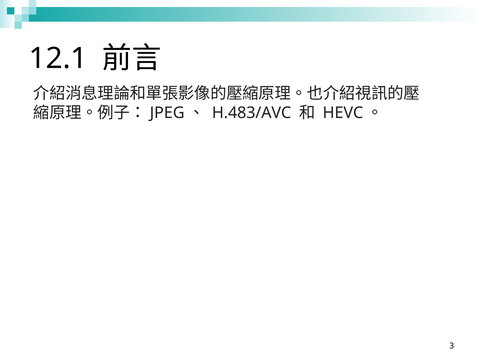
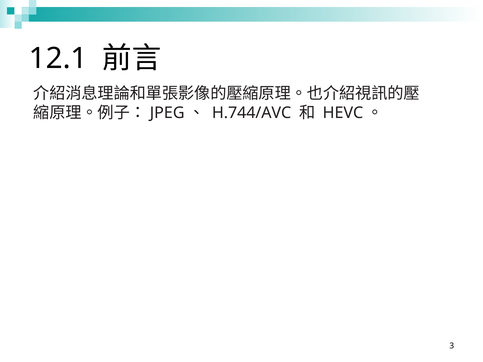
H.483/AVC: H.483/AVC -> H.744/AVC (252, 113)
